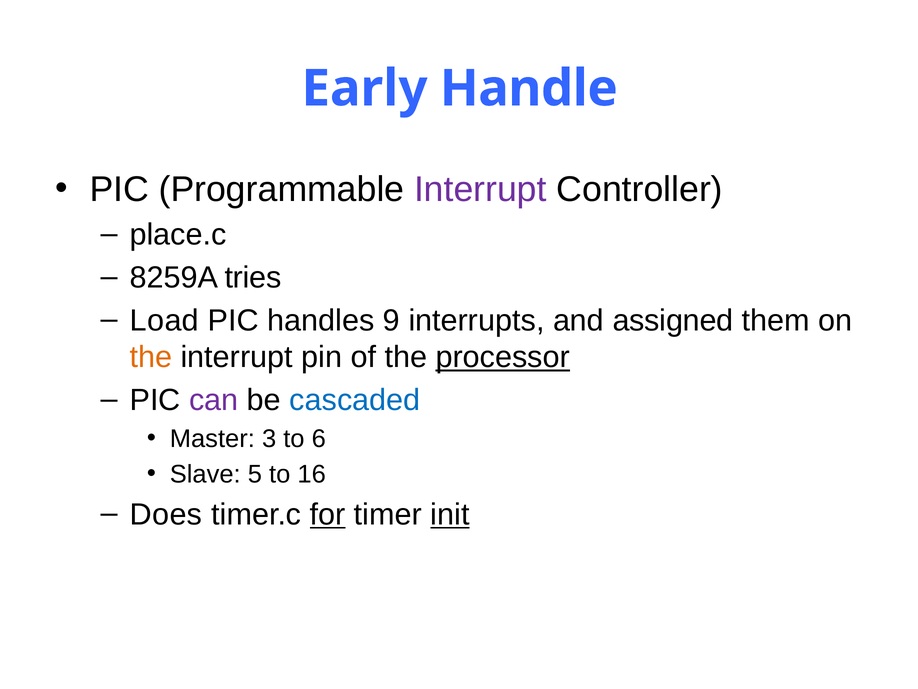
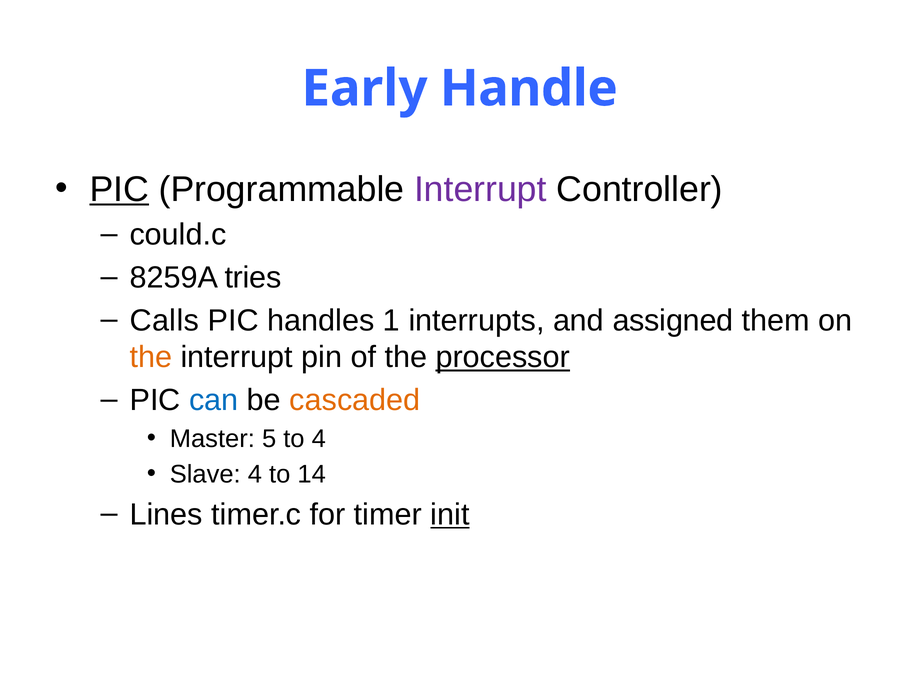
PIC underline: none -> present (119, 189)
place.c: place.c -> could.c (178, 235)
Load: Load -> Calls (164, 320)
9: 9 -> 1 (391, 320)
can colour: purple -> blue (214, 400)
cascaded colour: blue -> orange (355, 400)
3: 3 -> 5 (269, 438)
to 6: 6 -> 4 (319, 438)
Slave 5: 5 -> 4 (255, 474)
16: 16 -> 14 (312, 474)
Does: Does -> Lines (166, 514)
for underline: present -> none (328, 514)
